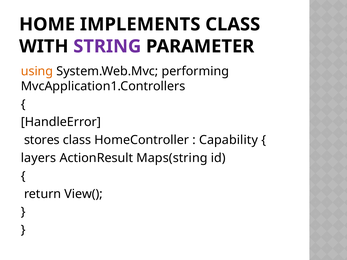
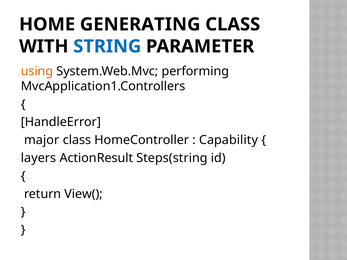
IMPLEMENTS: IMPLEMENTS -> GENERATING (140, 24)
STRING colour: purple -> blue (107, 46)
stores: stores -> major (42, 140)
Maps(string: Maps(string -> Steps(string (172, 158)
